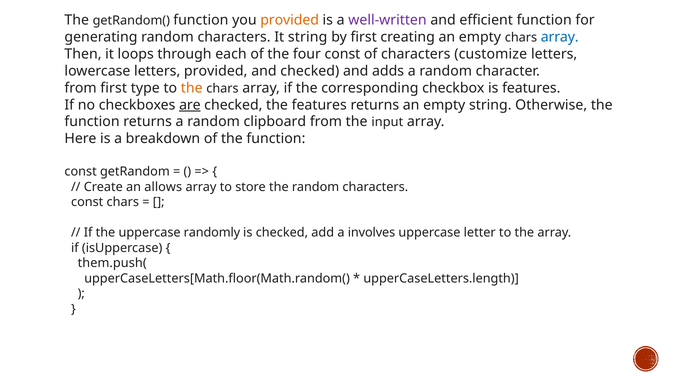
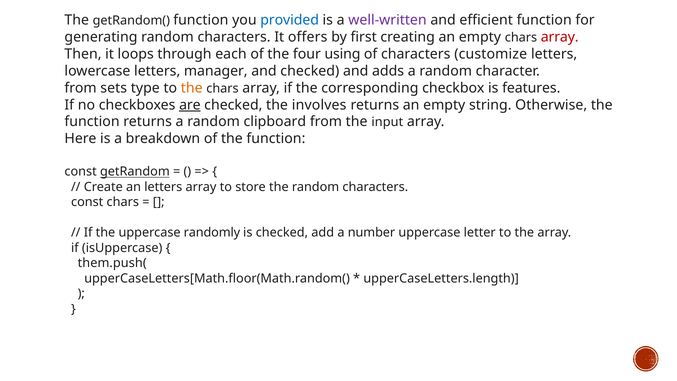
provided colour: orange -> blue (290, 20)
It string: string -> offers (308, 37)
array colour: blue -> red (560, 37)
four const: const -> using (343, 54)
letters provided: provided -> manager (216, 71)
from first: first -> sets (114, 88)
the features: features -> involves (319, 105)
getRandom underline: none -> present (135, 172)
an allows: allows -> letters (163, 187)
involves: involves -> number (371, 233)
